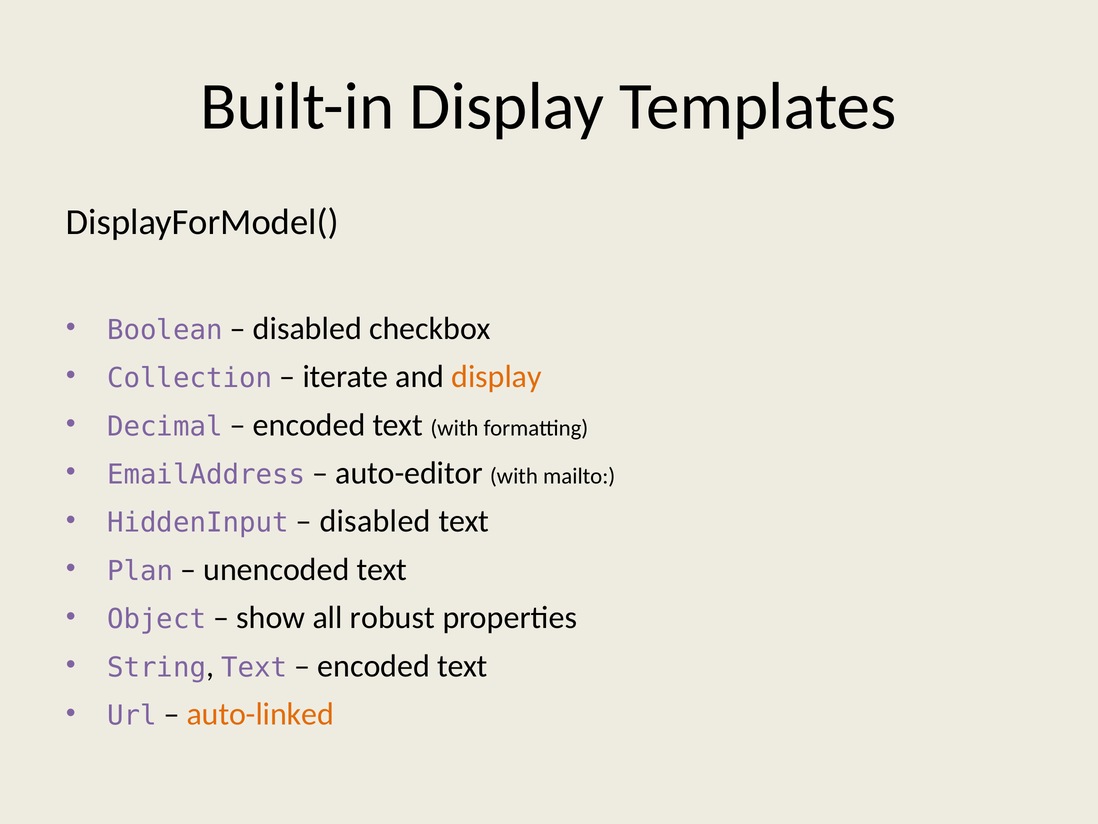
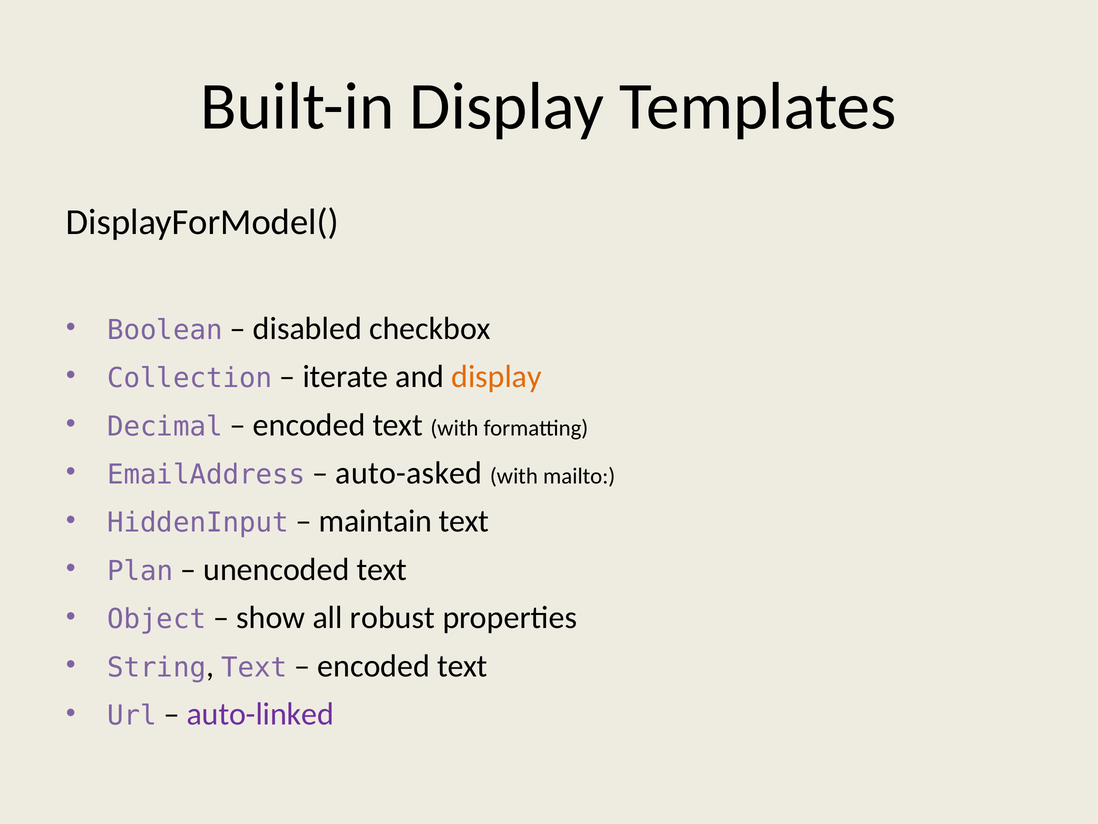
auto-editor: auto-editor -> auto-asked (409, 473)
disabled: disabled -> maintain (375, 521)
auto-linked colour: orange -> purple (260, 714)
